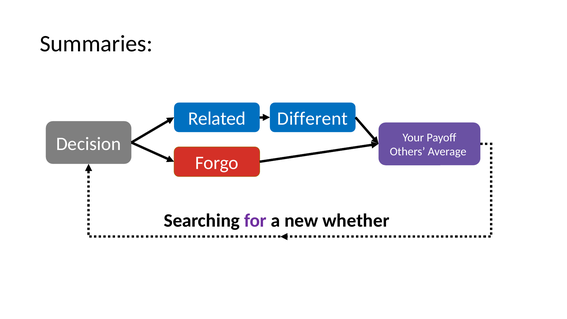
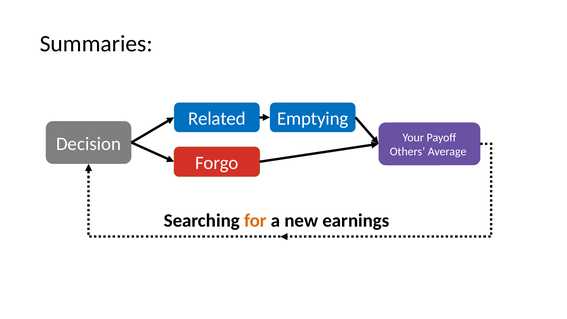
Different: Different -> Emptying (313, 119)
for colour: purple -> orange (255, 220)
whether: whether -> earnings (356, 220)
